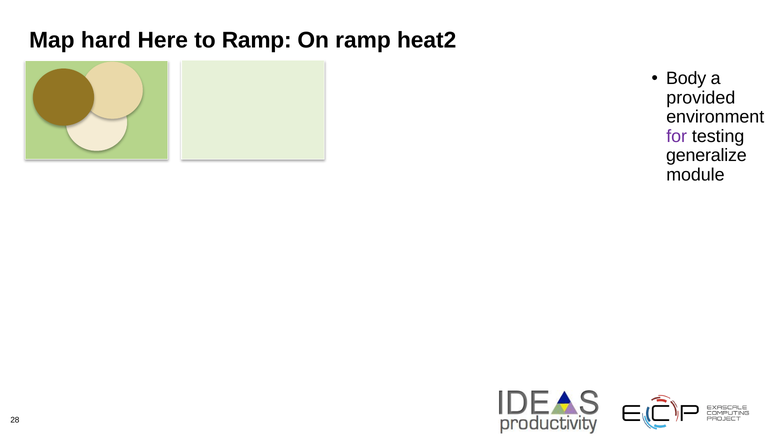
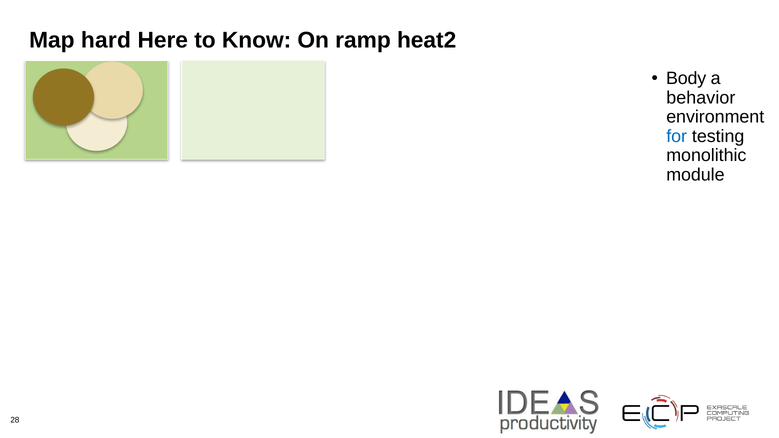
to Ramp: Ramp -> Know (257, 40)
provided: provided -> behavior (701, 98)
for colour: purple -> blue (677, 136)
generalize: generalize -> monolithic (706, 156)
